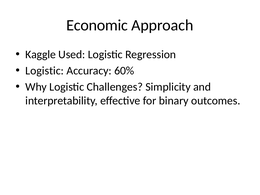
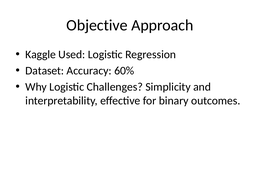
Economic: Economic -> Objective (97, 25)
Logistic: Logistic -> Dataset (45, 71)
